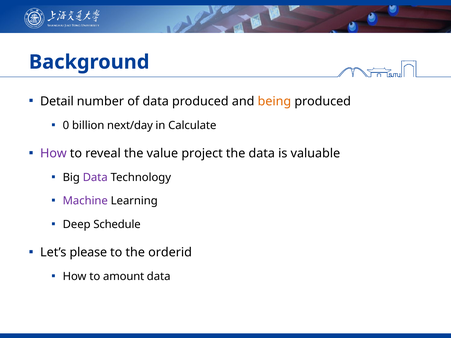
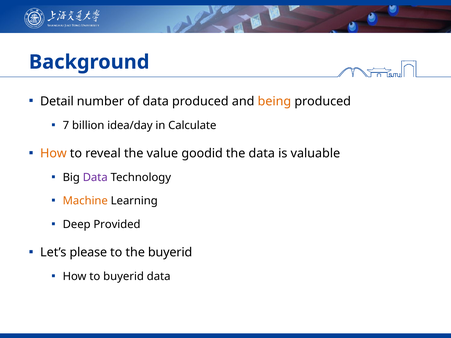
0: 0 -> 7 (66, 125)
next/day: next/day -> idea/day (130, 125)
How colour: purple -> orange (53, 154)
project: project -> goodid (202, 154)
Machine colour: purple -> orange (85, 201)
Schedule: Schedule -> Provided (117, 224)
the orderid: orderid -> buyerid (170, 253)
to amount: amount -> buyerid (124, 277)
